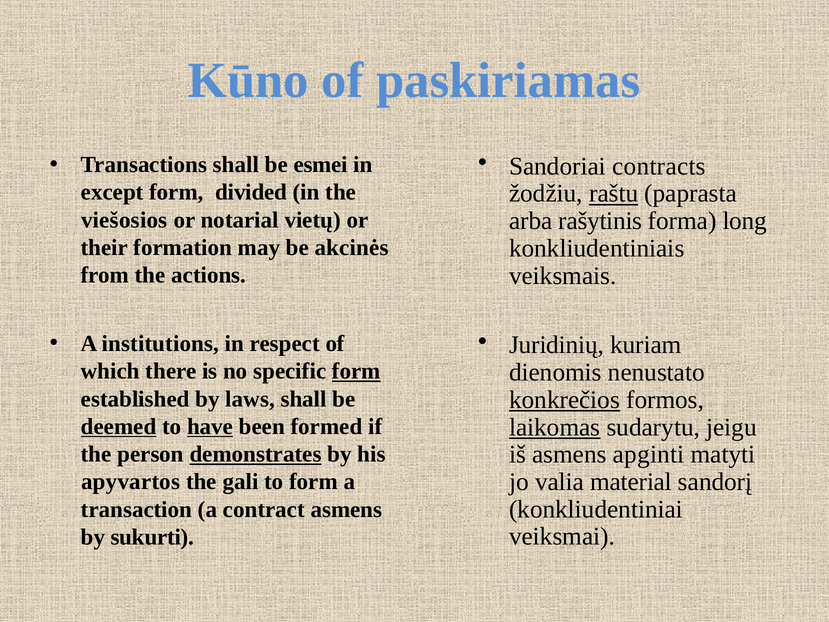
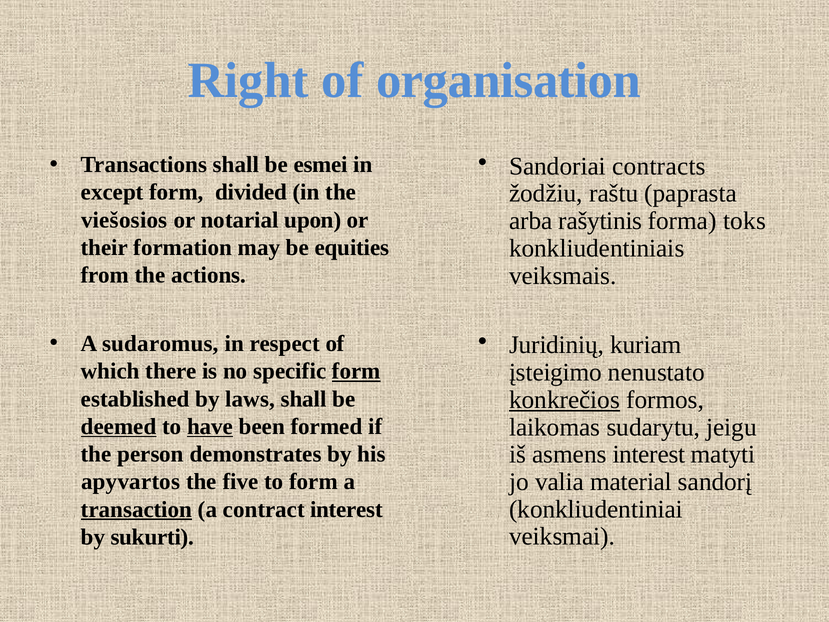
Kūno: Kūno -> Right (248, 80)
paskiriamas: paskiriamas -> organisation (508, 80)
raštu underline: present -> none (614, 194)
vietų: vietų -> upon (313, 220)
long: long -> toks (745, 221)
akcinės: akcinės -> equities (352, 248)
institutions: institutions -> sudaromus (160, 343)
dienomis: dienomis -> įsteigimo (556, 372)
laikomas underline: present -> none (555, 427)
asmens apginti: apginti -> interest (649, 454)
demonstrates underline: present -> none (256, 454)
gali: gali -> five (240, 482)
transaction underline: none -> present (137, 509)
contract asmens: asmens -> interest (347, 509)
